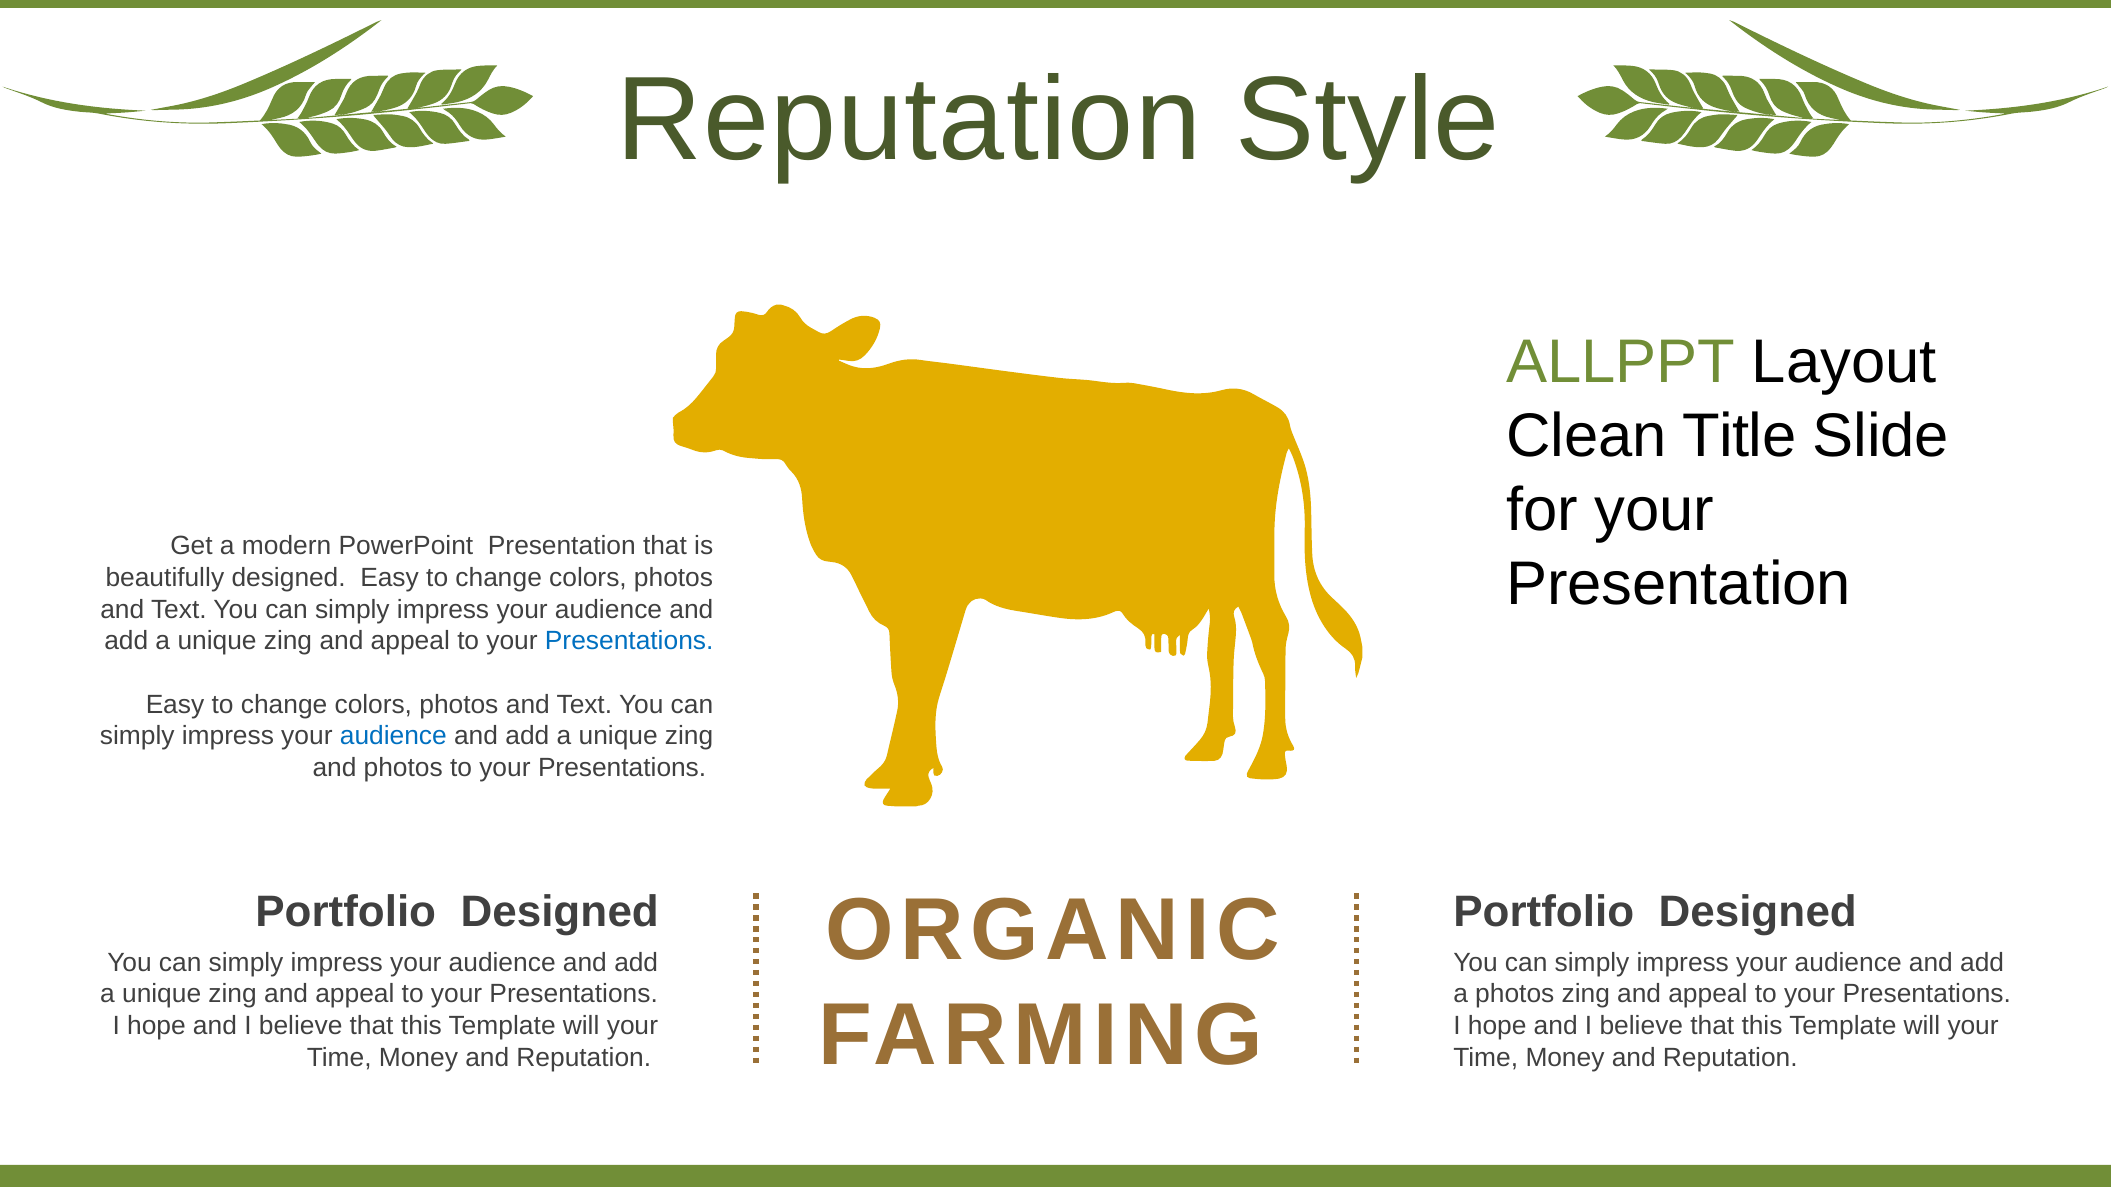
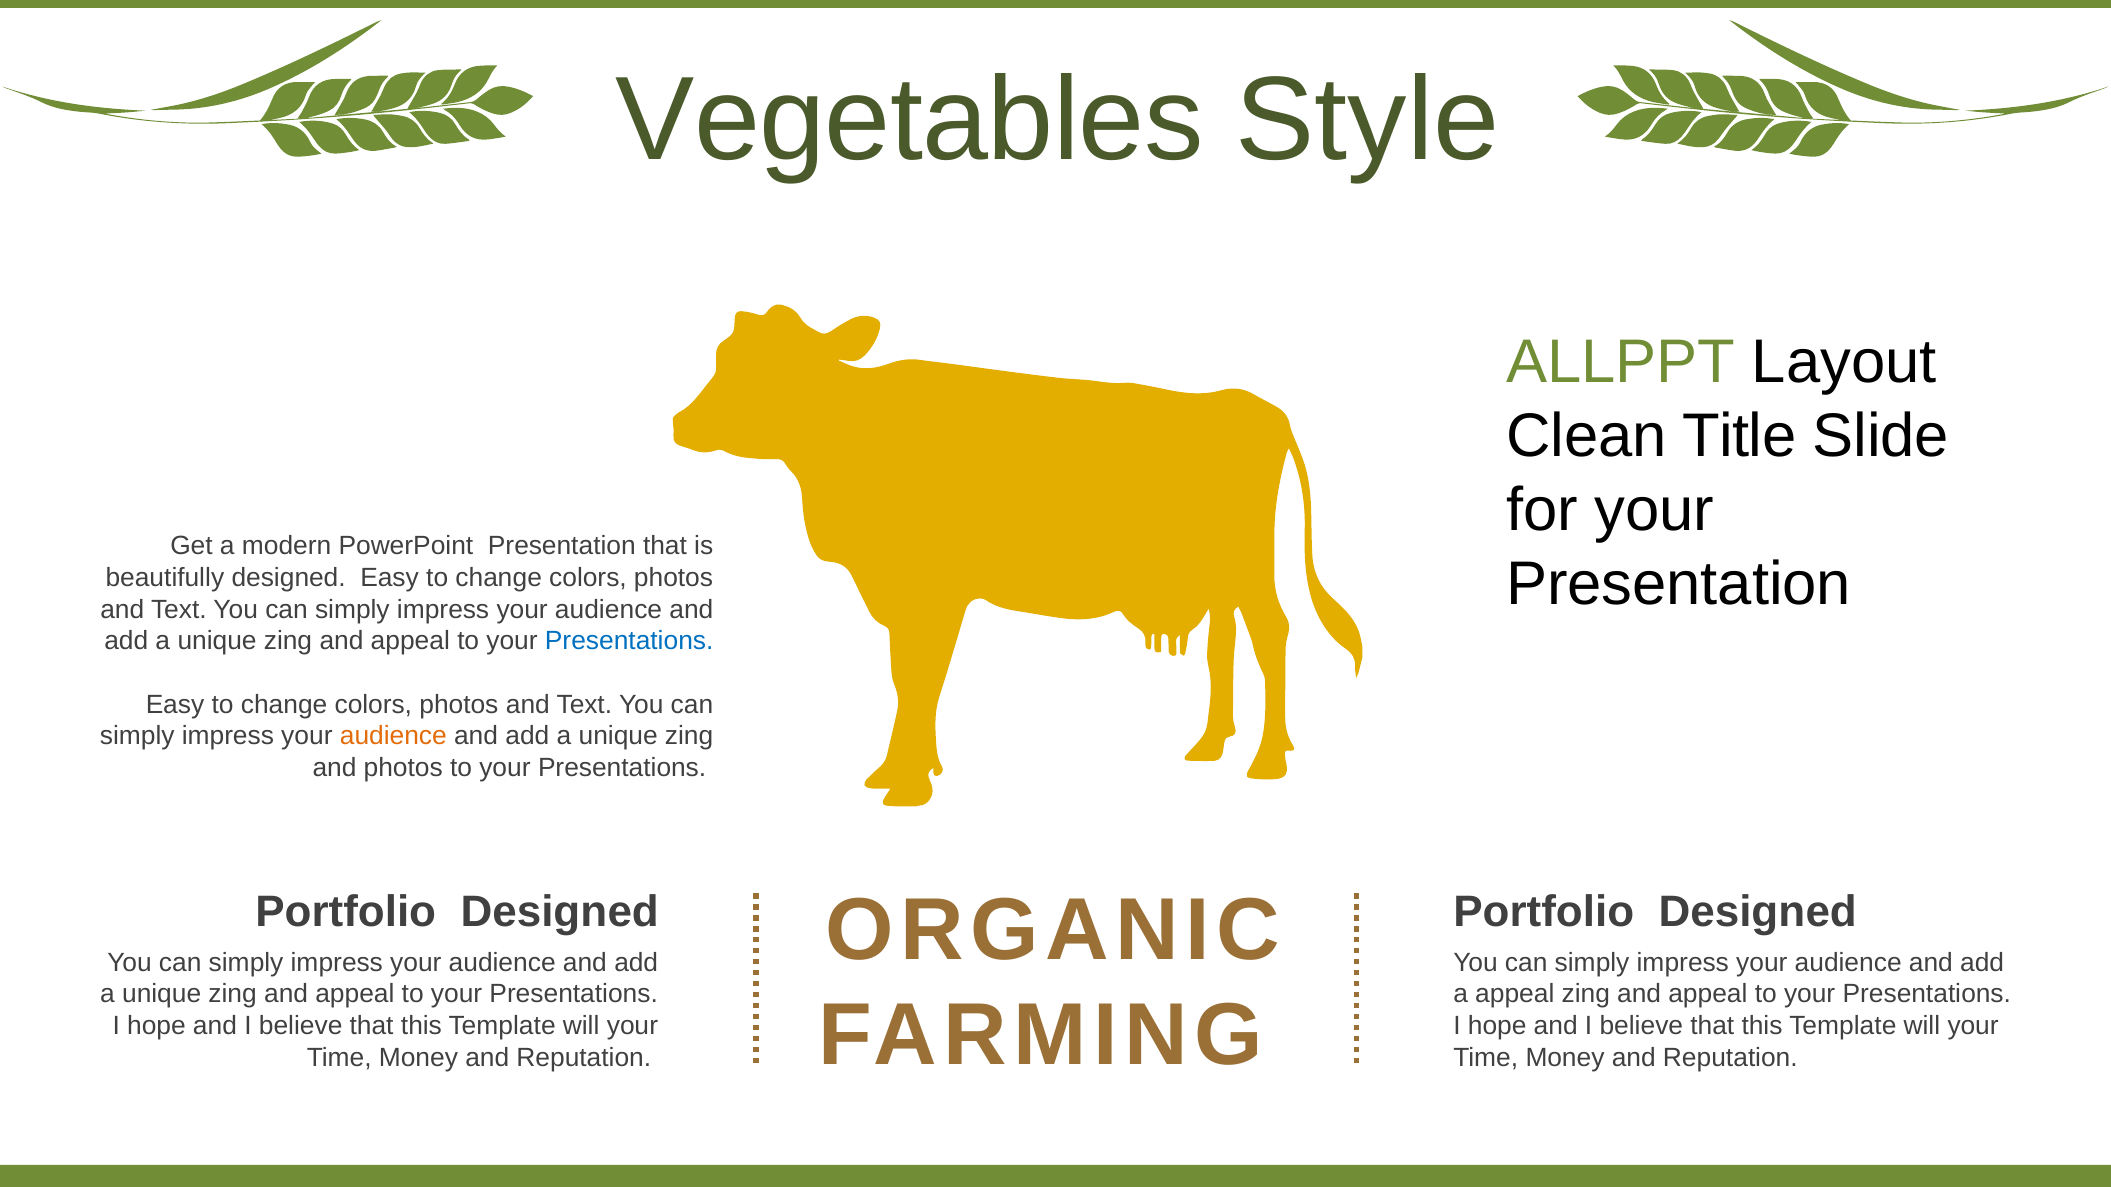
Reputation: Reputation -> Vegetables (910, 121)
audience colour: blue -> orange (393, 736)
a photos: photos -> appeal (1515, 995)
